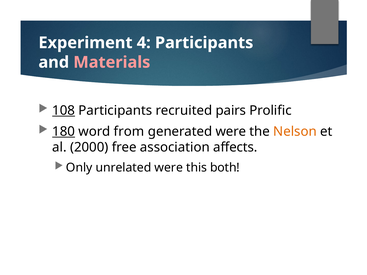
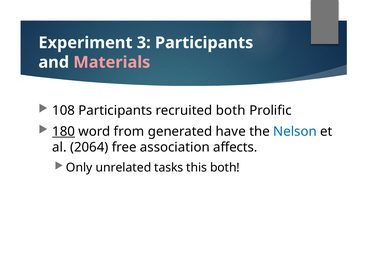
4: 4 -> 3 (144, 43)
108 underline: present -> none (64, 111)
recruited pairs: pairs -> both (231, 111)
generated were: were -> have (231, 132)
Nelson colour: orange -> blue (295, 132)
2000: 2000 -> 2064 (89, 147)
unrelated were: were -> tasks (169, 168)
